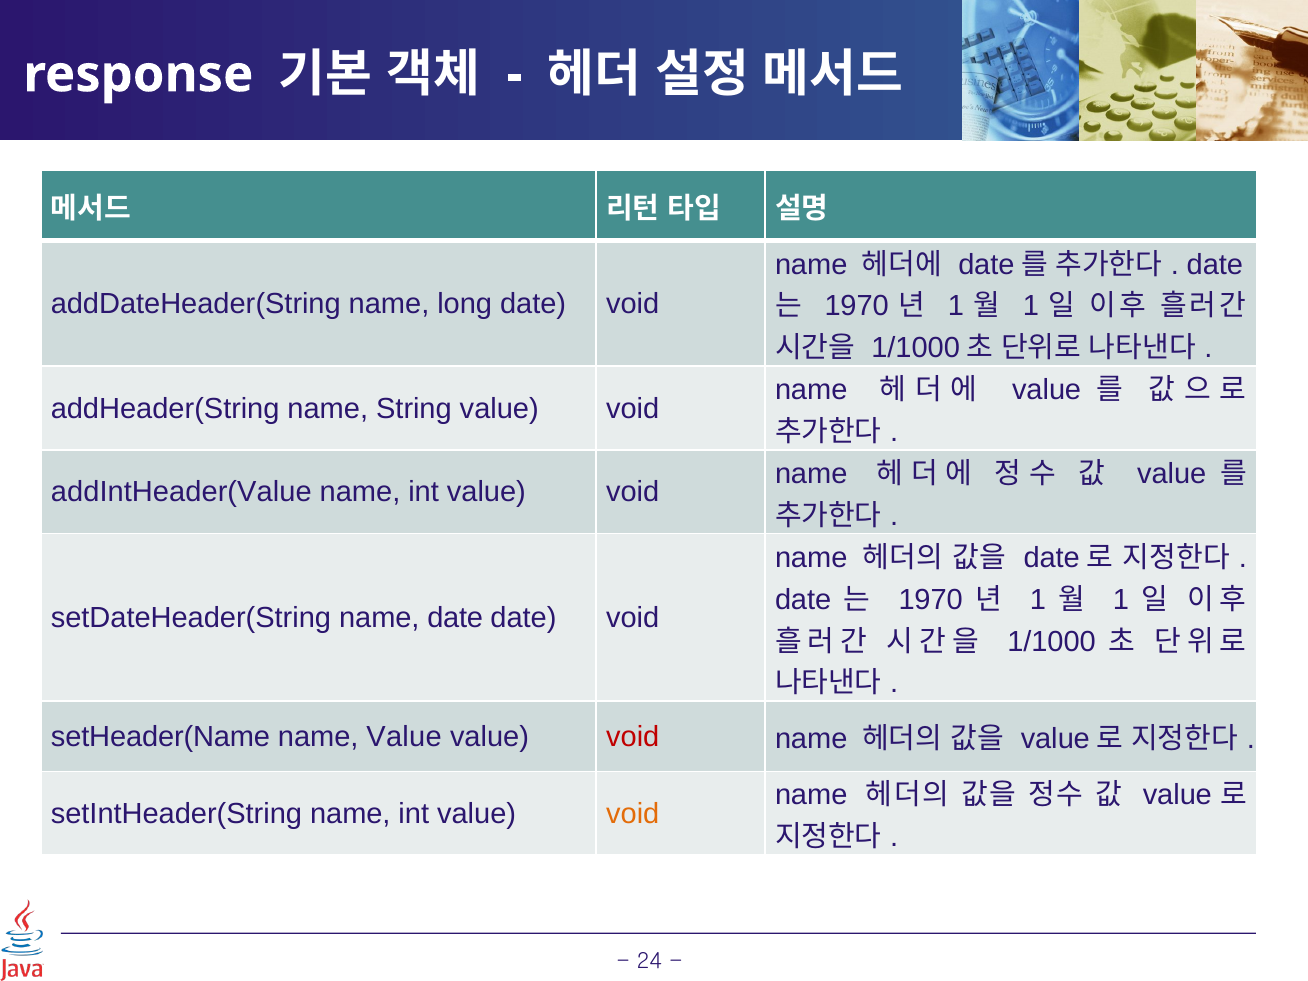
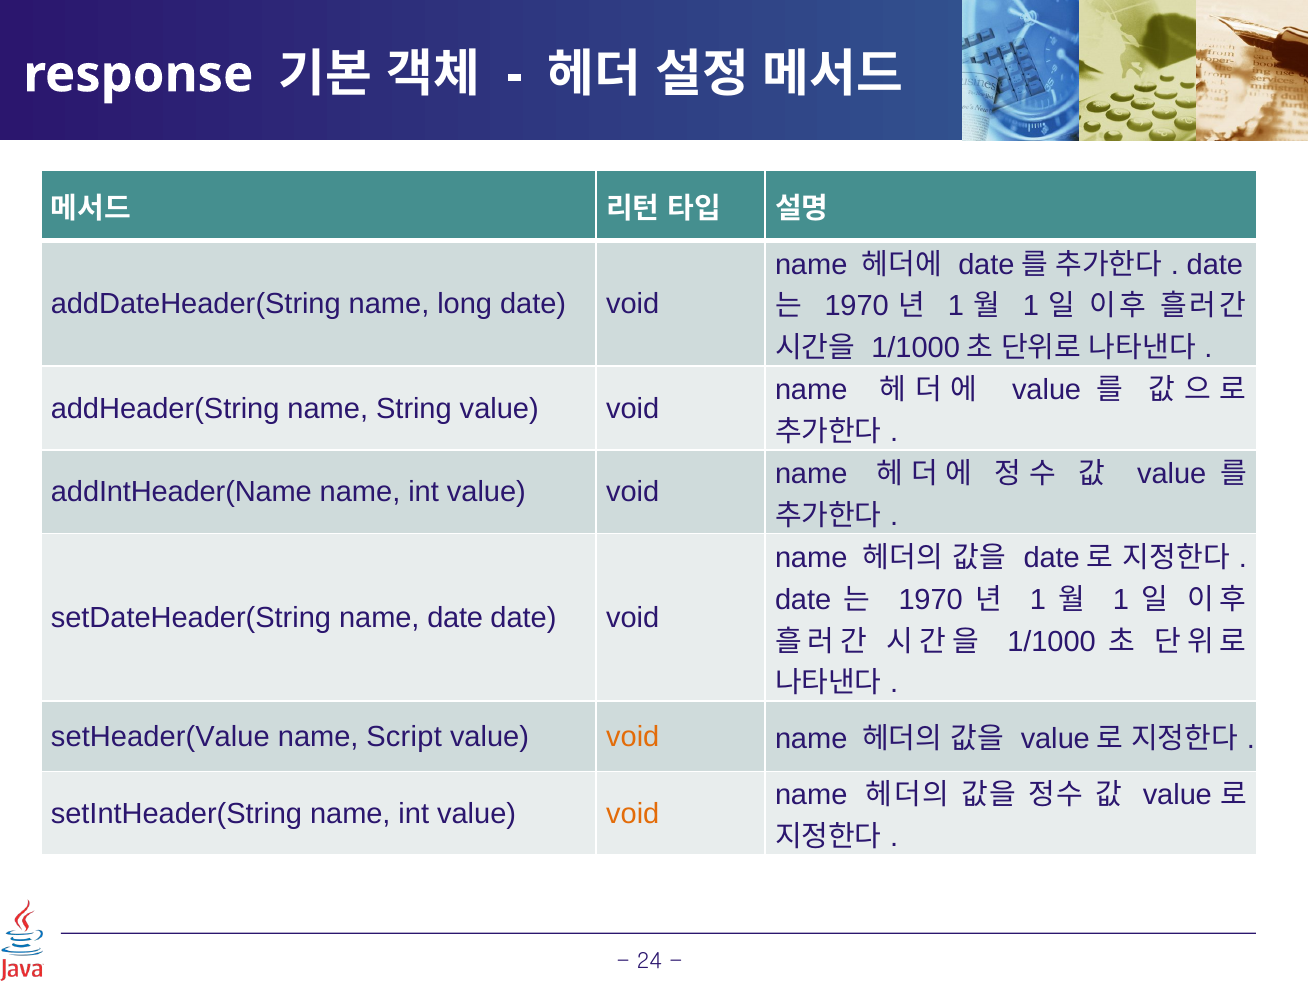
addIntHeader(Value: addIntHeader(Value -> addIntHeader(Name (181, 492)
setHeader(Name: setHeader(Name -> setHeader(Value (160, 737)
name Value: Value -> Script (404, 737)
void colour: red -> orange (633, 737)
